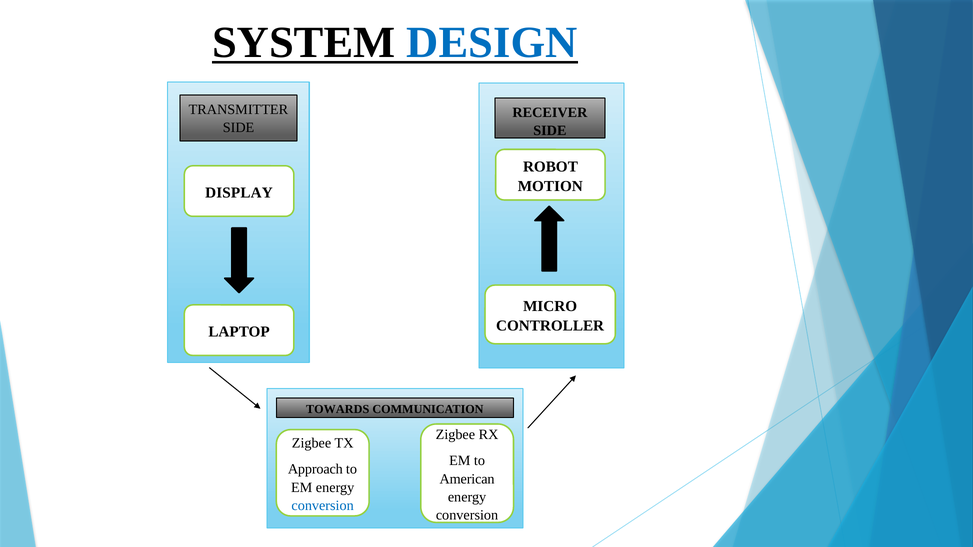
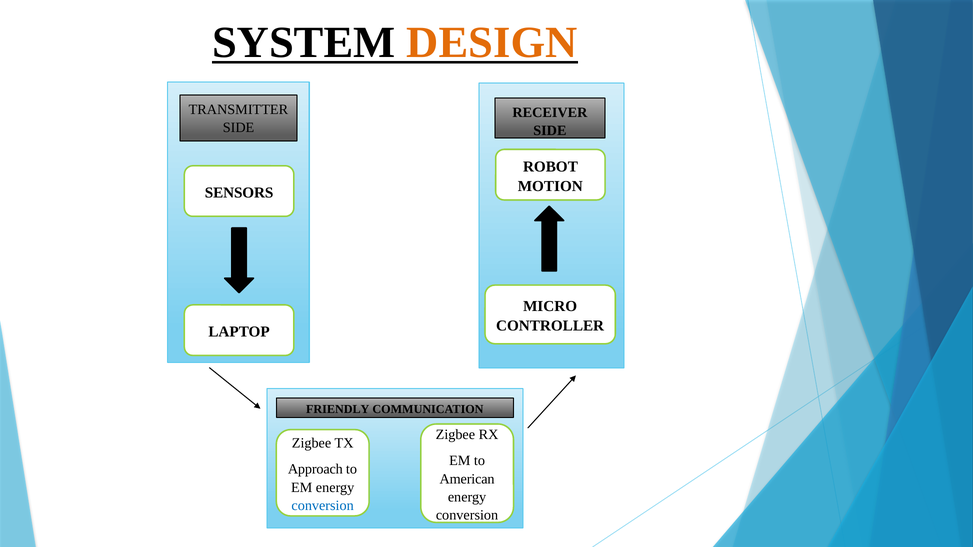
DESIGN colour: blue -> orange (492, 43)
DISPLAY: DISPLAY -> SENSORS (239, 193)
TOWARDS: TOWARDS -> FRIENDLY (338, 409)
